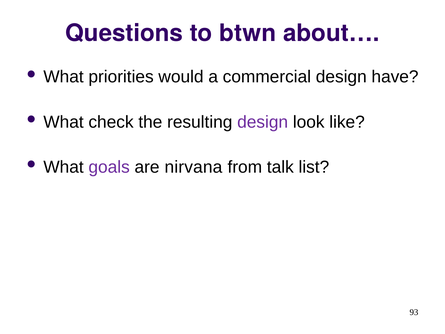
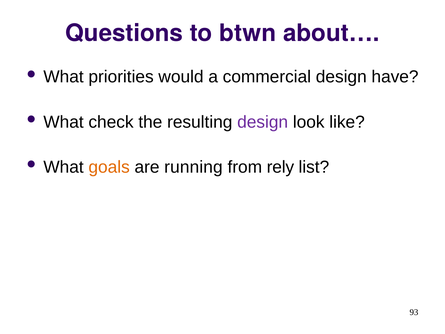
goals colour: purple -> orange (109, 167)
nirvana: nirvana -> running (193, 167)
talk: talk -> rely (280, 167)
